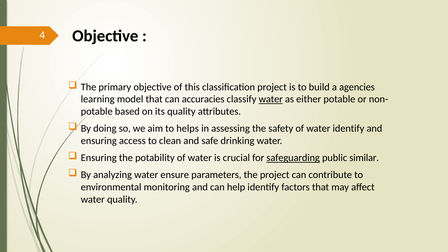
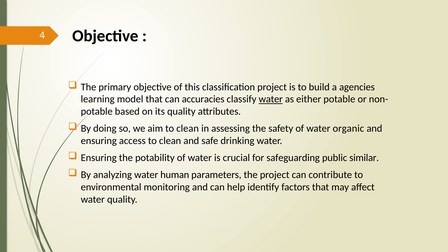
aim to helps: helps -> clean (188, 129)
water identify: identify -> organic (348, 129)
safeguarding underline: present -> none (293, 158)
ensure: ensure -> human (175, 175)
